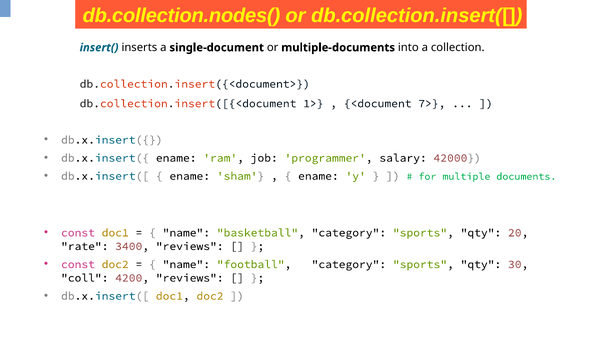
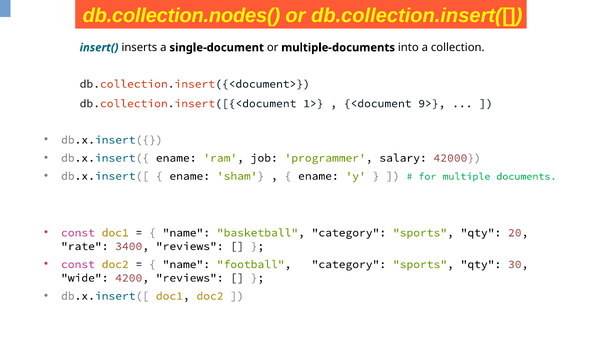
7>: 7> -> 9> (432, 103)
coll: coll -> wide (85, 278)
